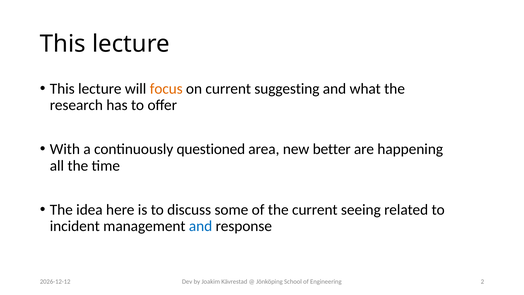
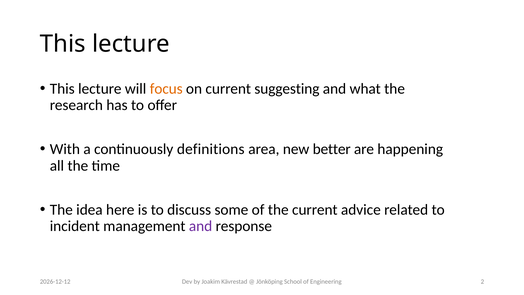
questioned: questioned -> definitions (211, 149)
seeing: seeing -> advice (361, 209)
and colour: blue -> purple (201, 226)
